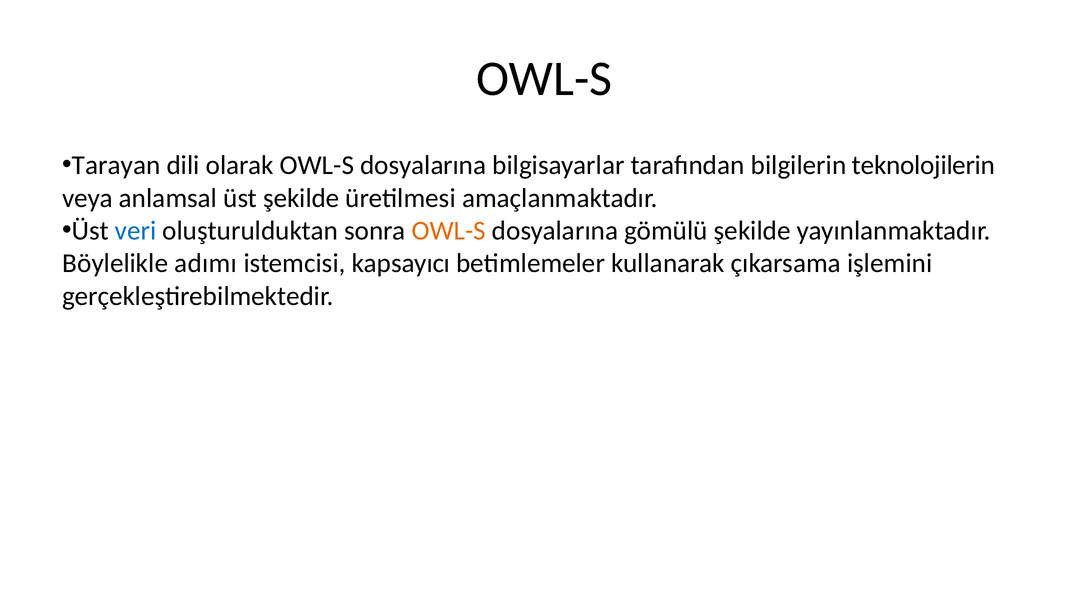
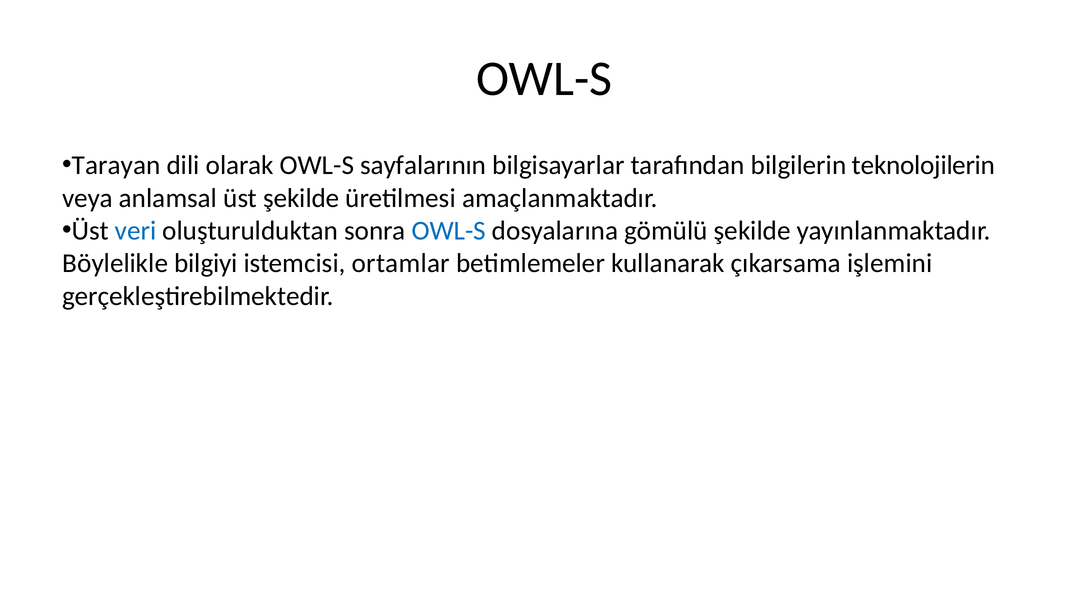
olarak OWL-S dosyalarına: dosyalarına -> sayfalarının (423, 165)
OWL-S colour: orange -> blue (449, 231)
adımı: adımı -> bilgiyi (206, 263)
kapsayıcı: kapsayıcı -> ortamlar (401, 263)
